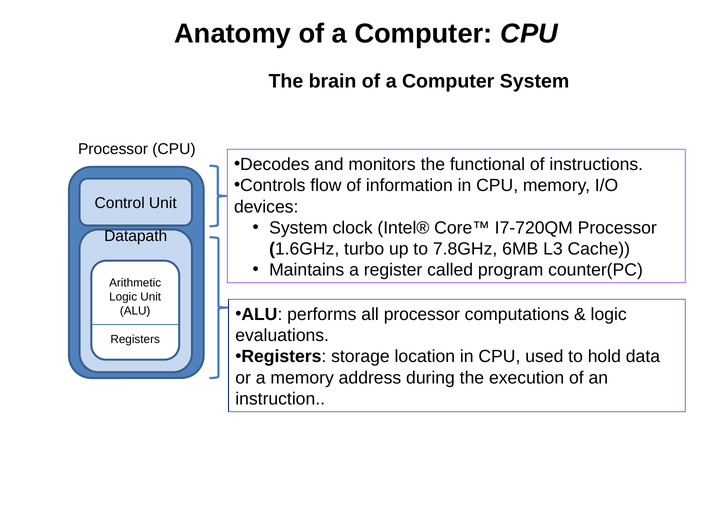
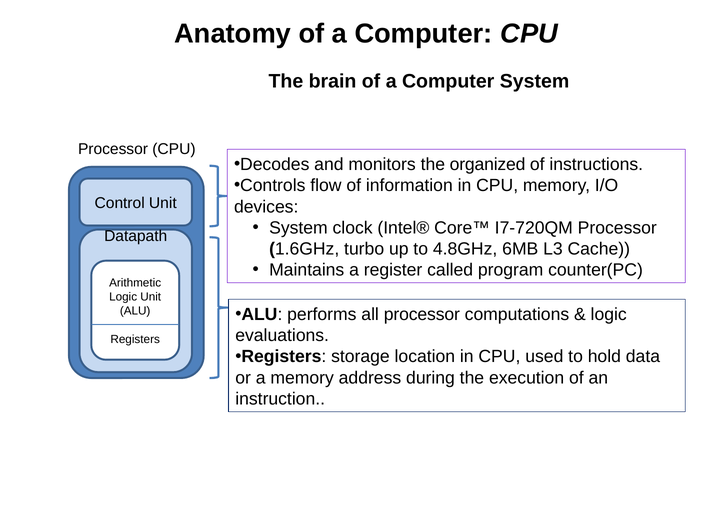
functional: functional -> organized (488, 164)
7.8GHz: 7.8GHz -> 4.8GHz (465, 249)
